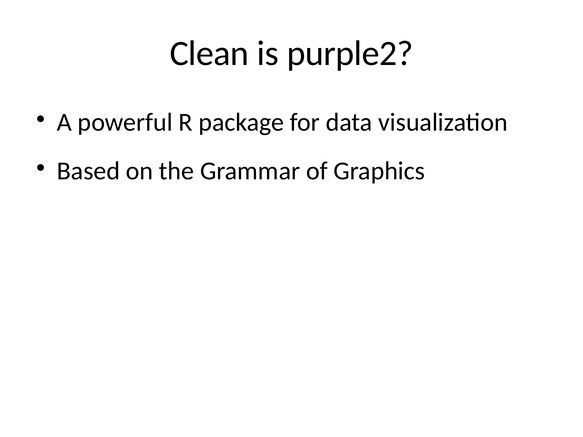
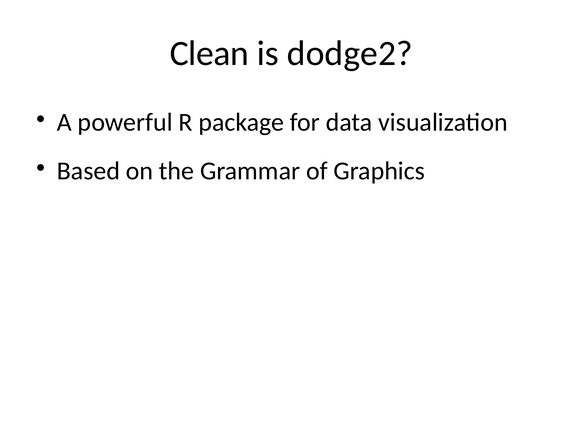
purple2: purple2 -> dodge2 (350, 53)
